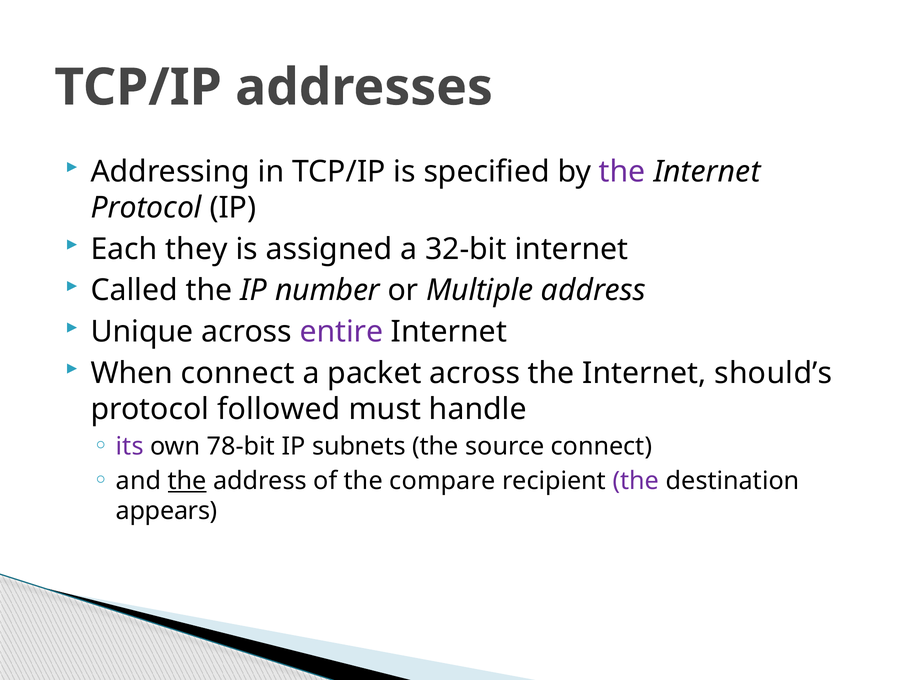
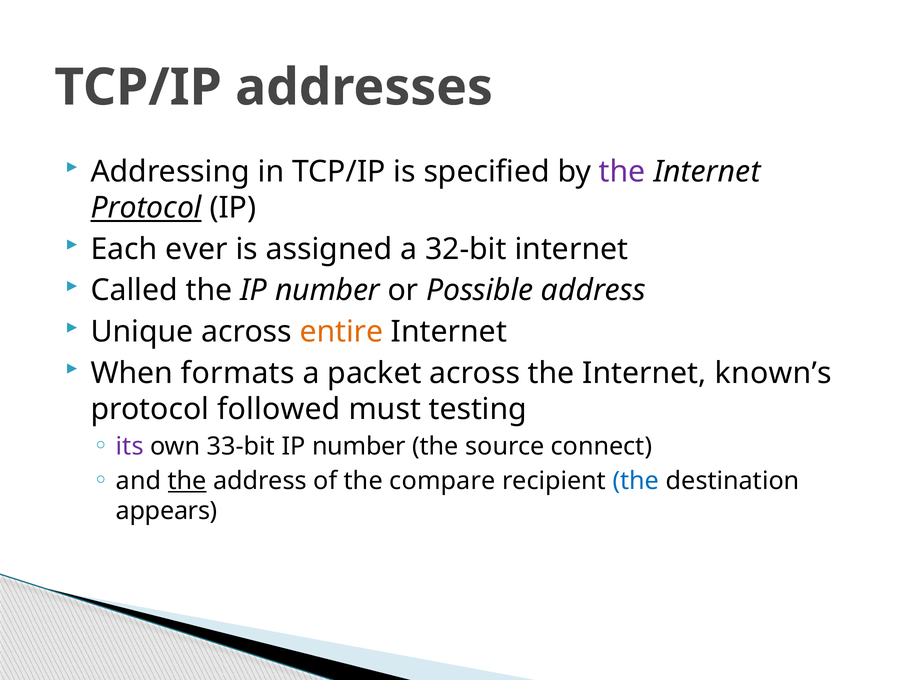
Protocol underline: none -> present (146, 208)
they: they -> ever (197, 249)
Multiple: Multiple -> Possible (480, 291)
entire colour: purple -> orange (341, 332)
When connect: connect -> formats (238, 373)
should’s: should’s -> known’s (773, 373)
handle: handle -> testing (478, 410)
78-bit: 78-bit -> 33-bit (241, 447)
subnets: subnets -> number (359, 447)
the colour: purple -> blue (636, 481)
